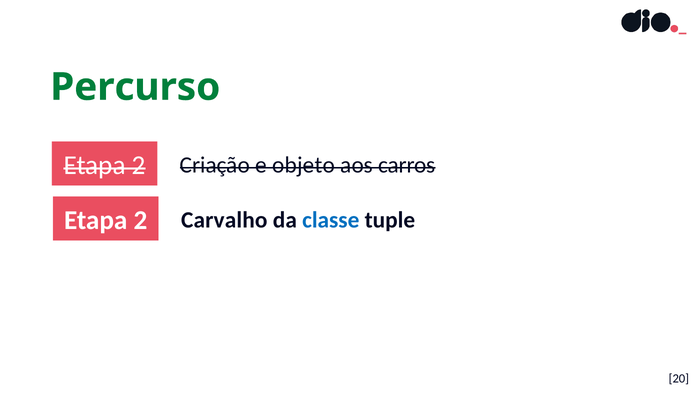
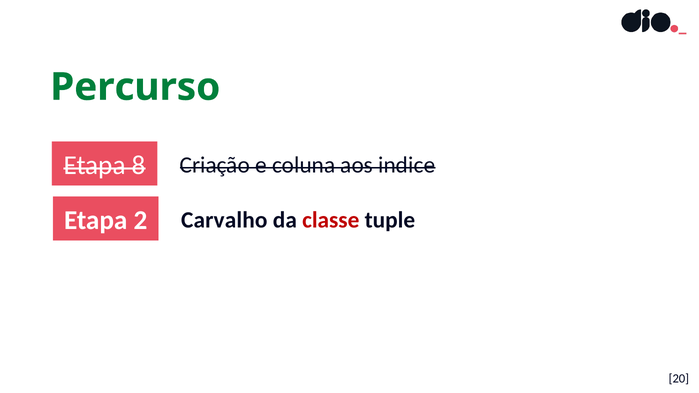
2: 2 -> 8 (139, 165)
objeto: objeto -> coluna (304, 165)
carros: carros -> indice (407, 165)
classe colour: blue -> red (331, 220)
